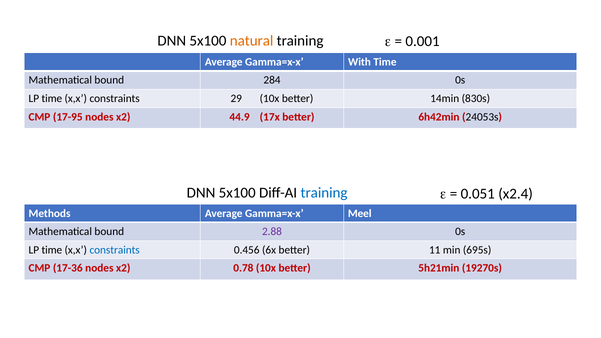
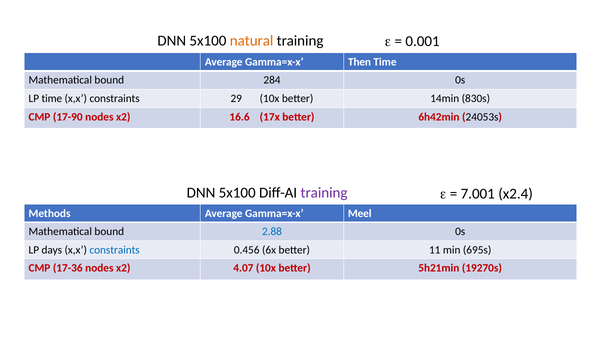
With: With -> Then (360, 62)
17-95: 17-95 -> 17-90 (68, 117)
44.9: 44.9 -> 16.6 (240, 117)
training colour: blue -> purple (324, 193)
0.051: 0.051 -> 7.001 (478, 194)
2.88 colour: purple -> blue (272, 232)
time: time -> days (52, 250)
0.78: 0.78 -> 4.07 (243, 268)
